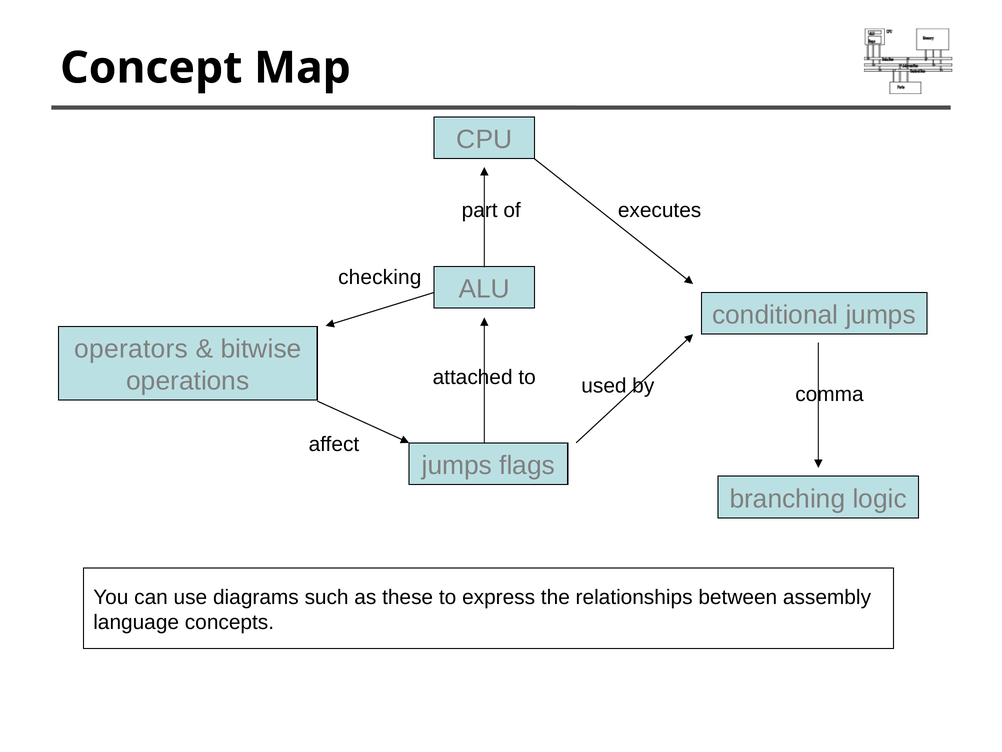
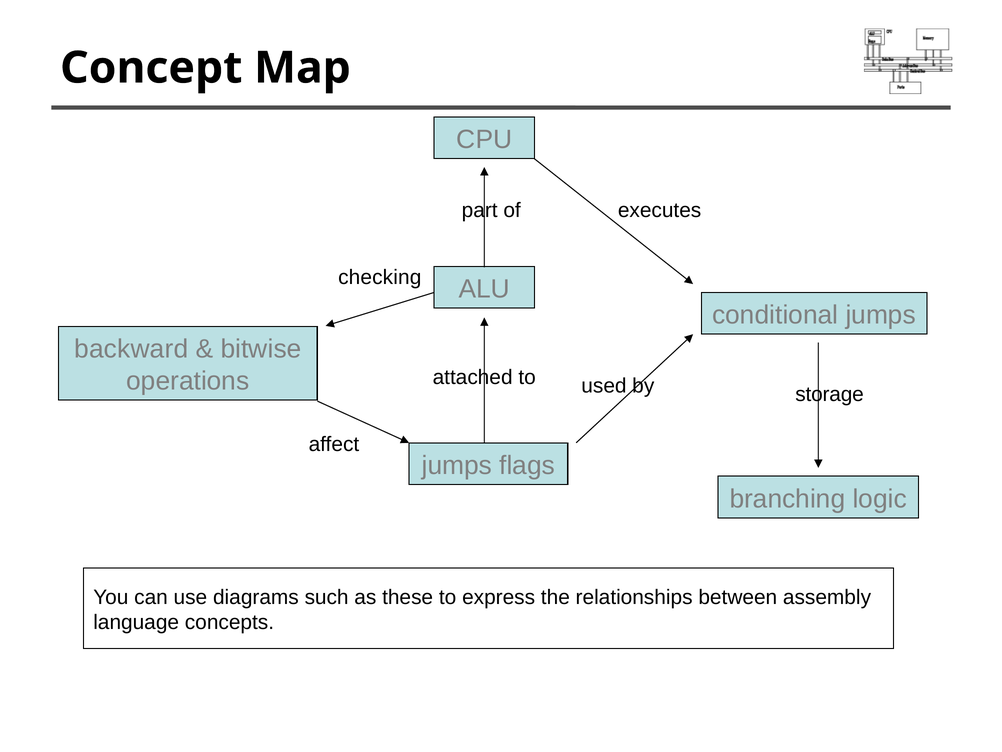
operators: operators -> backward (131, 349)
comma: comma -> storage (830, 394)
